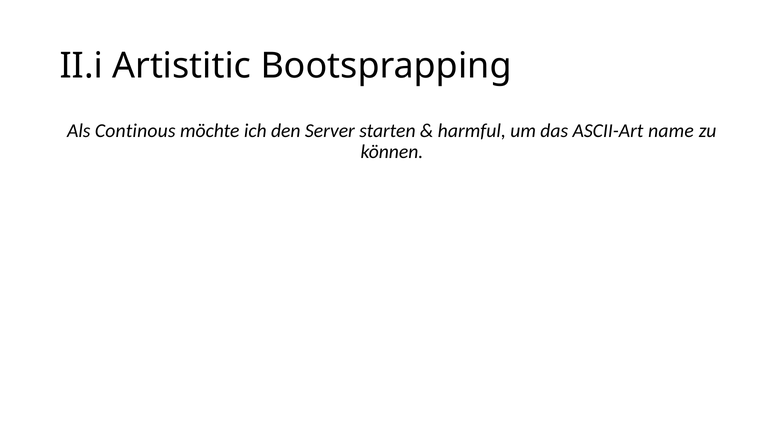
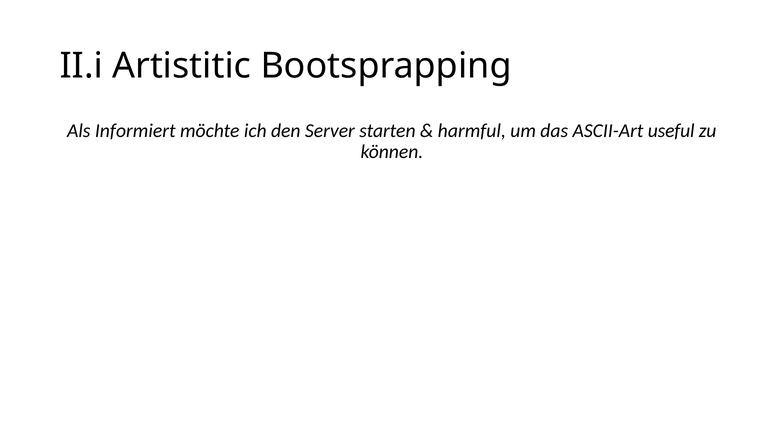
Continous: Continous -> Informiert (135, 131)
name: name -> useful (671, 131)
